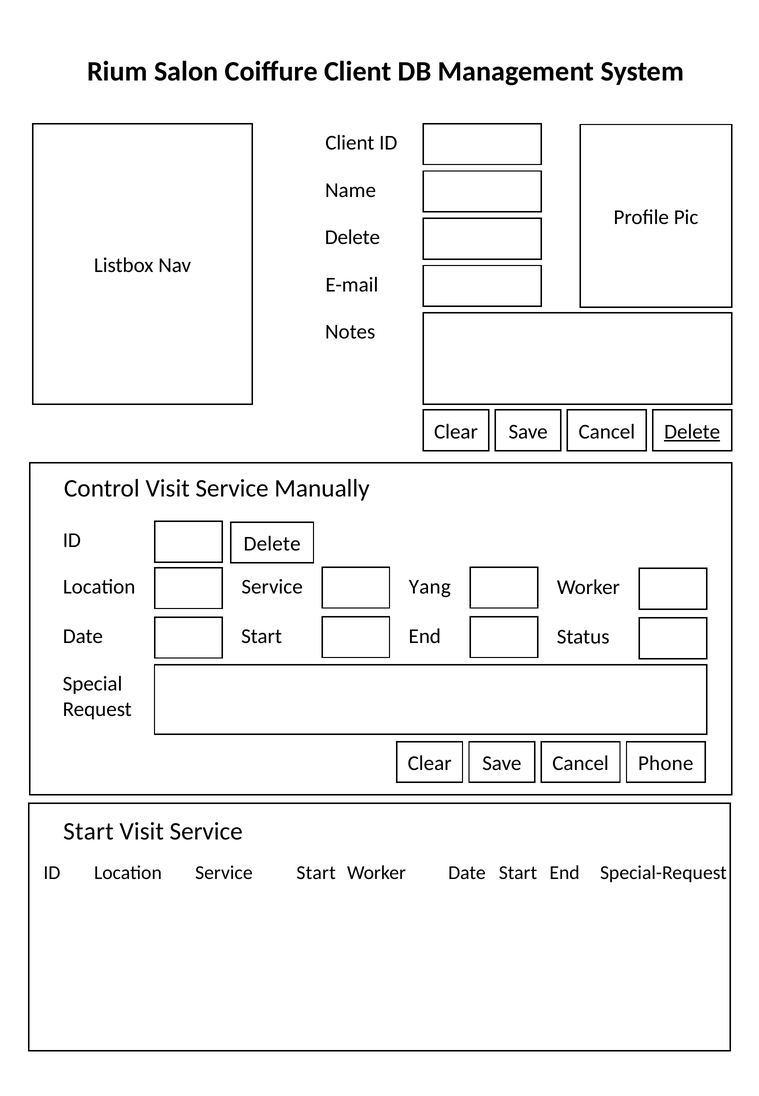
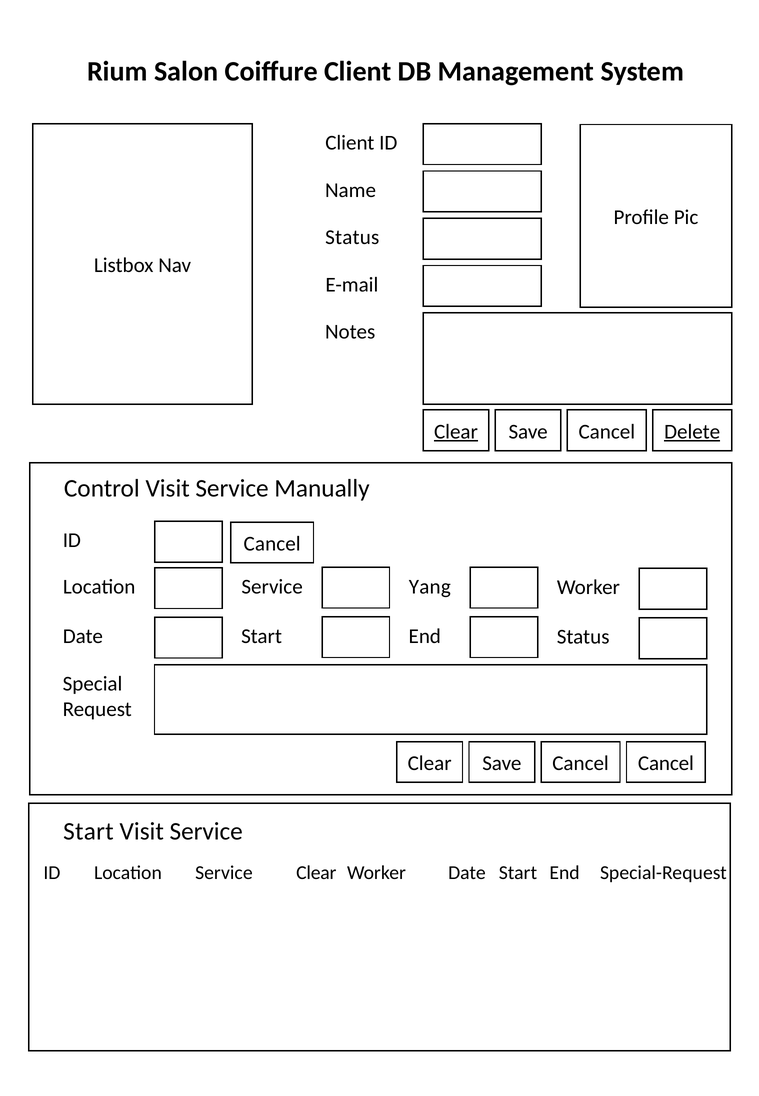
Delete: Delete -> Status (352, 237)
Clear underline: none -> present (456, 432)
ID Delete: Delete -> Cancel (272, 544)
Cancel Phone: Phone -> Cancel (666, 764)
Service Start: Start -> Clear (316, 873)
